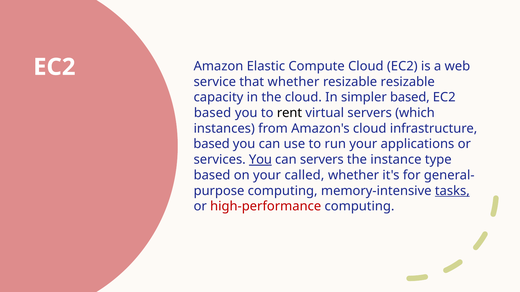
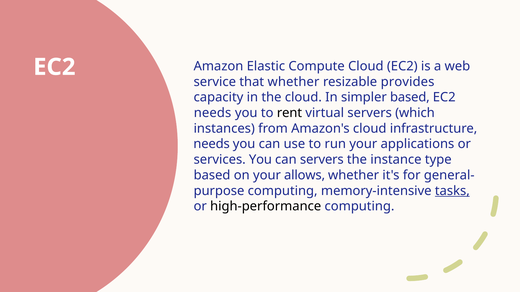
resizable resizable: resizable -> provides (408, 82)
based: based -> needs (213, 113)
based: based -> needs (212, 144)
You underline: present -> none (260, 160)
called: called -> allows (305, 175)
high-performance colour: red -> black (266, 207)
